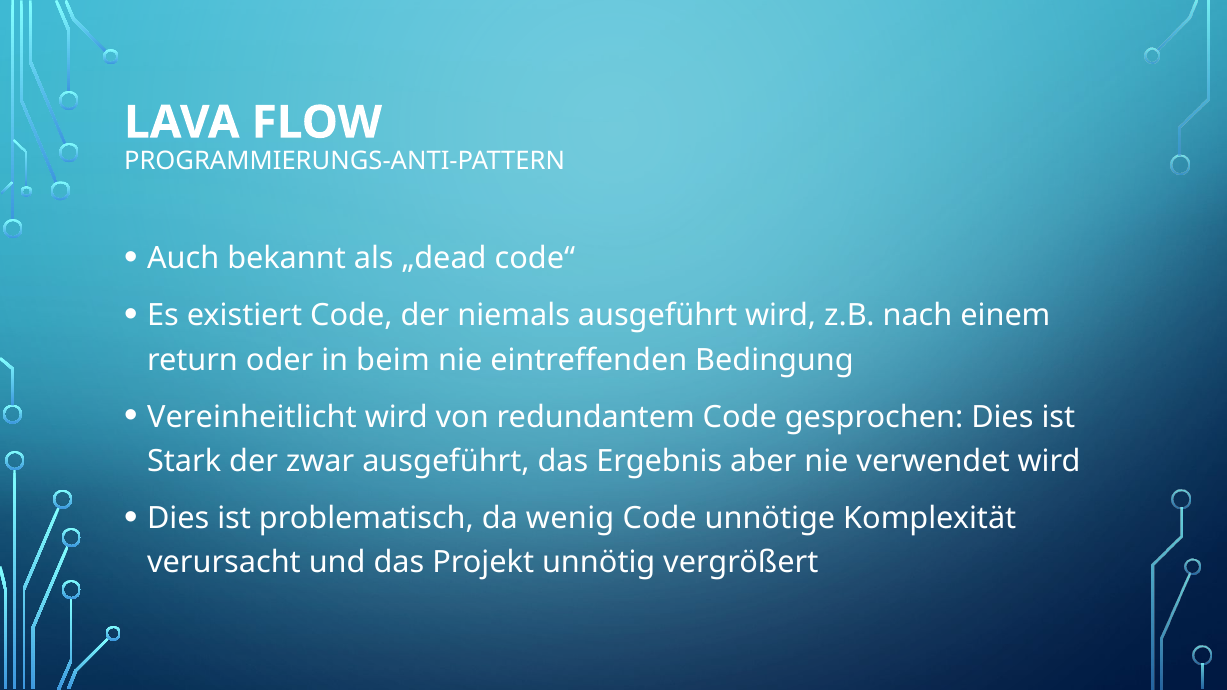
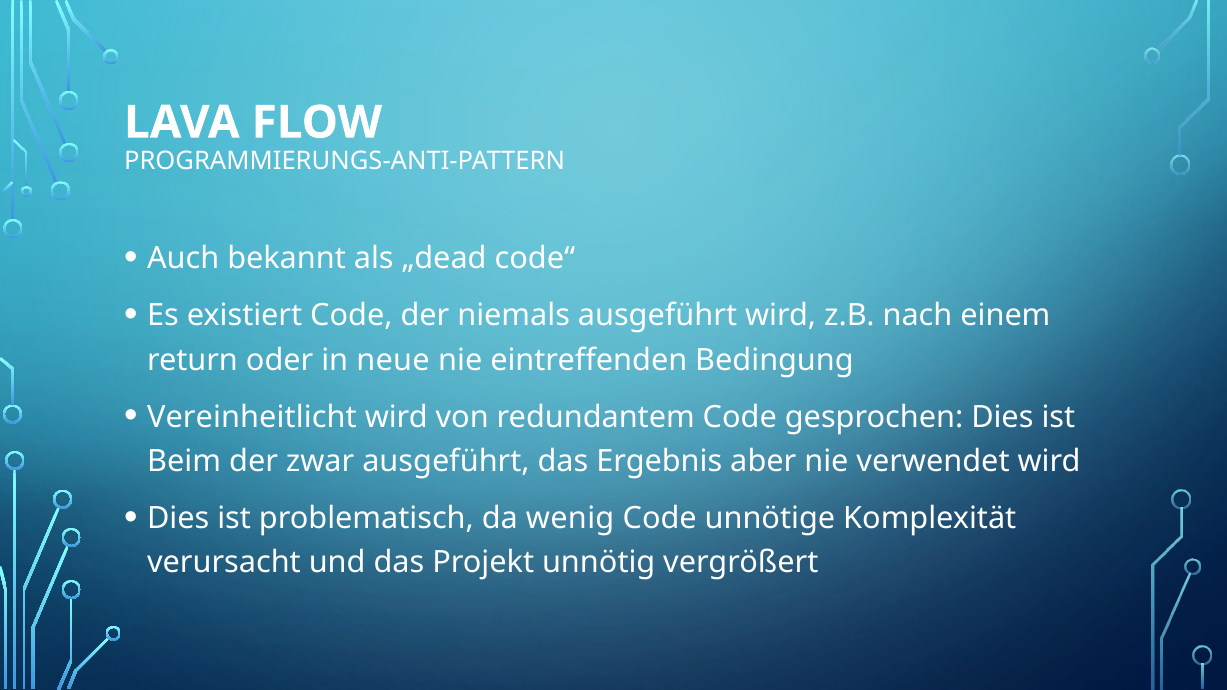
beim: beim -> neue (393, 360)
Stark: Stark -> Beim (184, 461)
